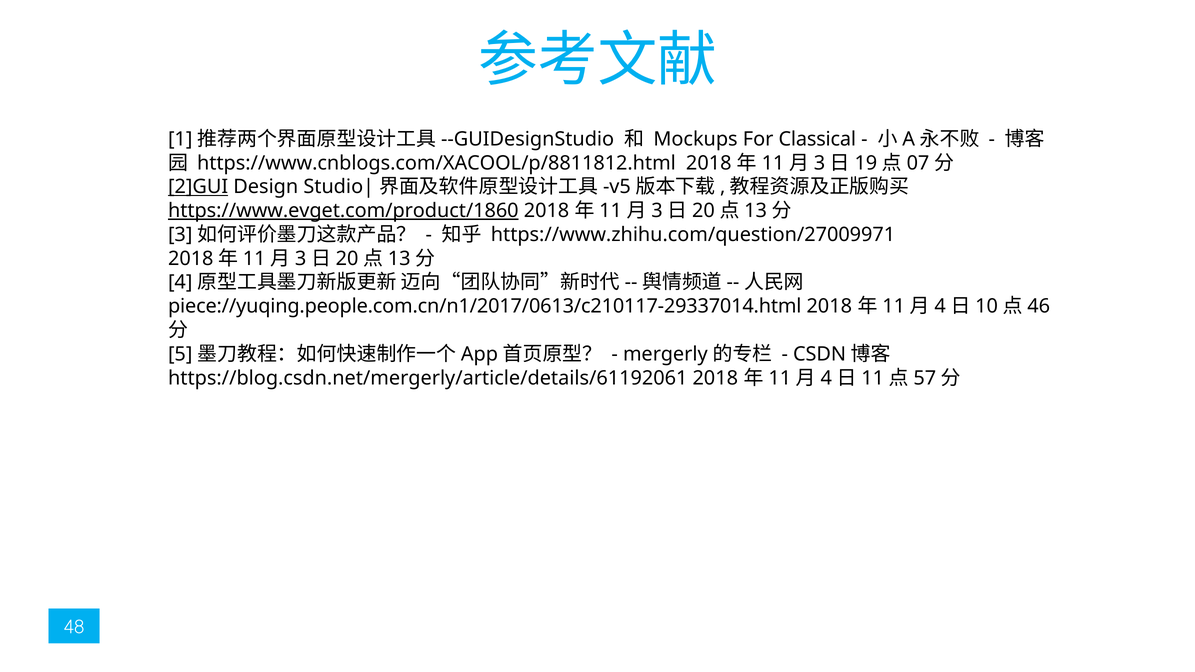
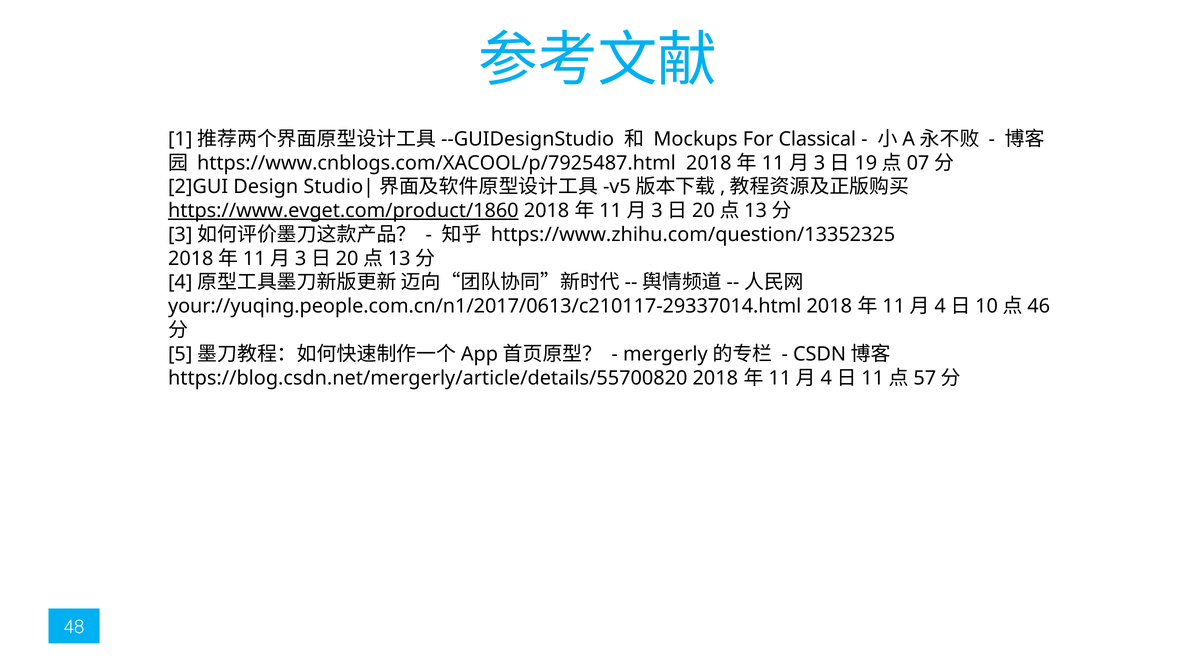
https://www.cnblogs.com/XACOOL/p/8811812.html: https://www.cnblogs.com/XACOOL/p/8811812.html -> https://www.cnblogs.com/XACOOL/p/7925487.html (436, 163)
2]GUI underline: present -> none (198, 187)
https://www.zhihu.com/question/27009971: https://www.zhihu.com/question/27009971 -> https://www.zhihu.com/question/13352325 (693, 235)
piece://yuqing.people.com.cn/n1/2017/0613/c210117-29337014.html: piece://yuqing.people.com.cn/n1/2017/0613/c210117-29337014.html -> your://yuqing.people.com.cn/n1/2017/0613/c210117-29337014.html (485, 306)
https://blog.csdn.net/mergerly/article/details/61192061: https://blog.csdn.net/mergerly/article/details/61192061 -> https://blog.csdn.net/mergerly/article/details/55700820 (428, 378)
